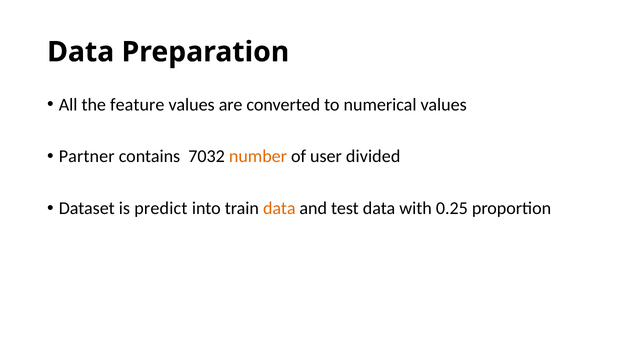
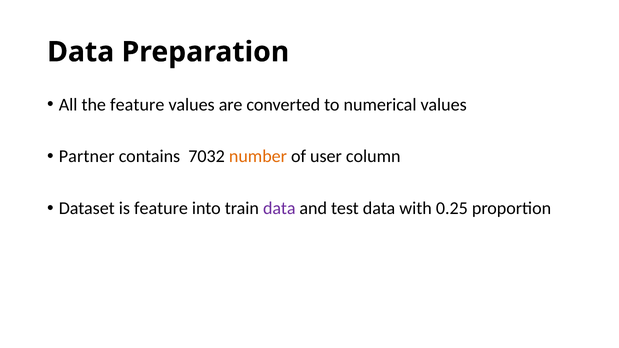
divided: divided -> column (373, 157)
is predict: predict -> feature (161, 208)
data colour: orange -> purple (279, 208)
